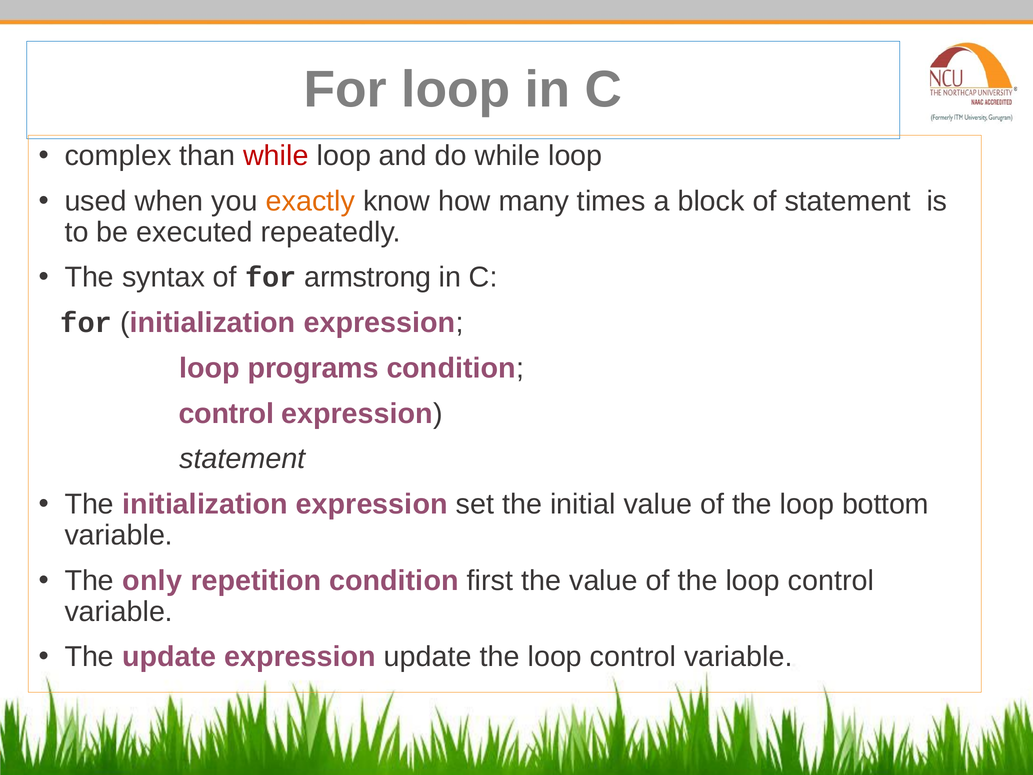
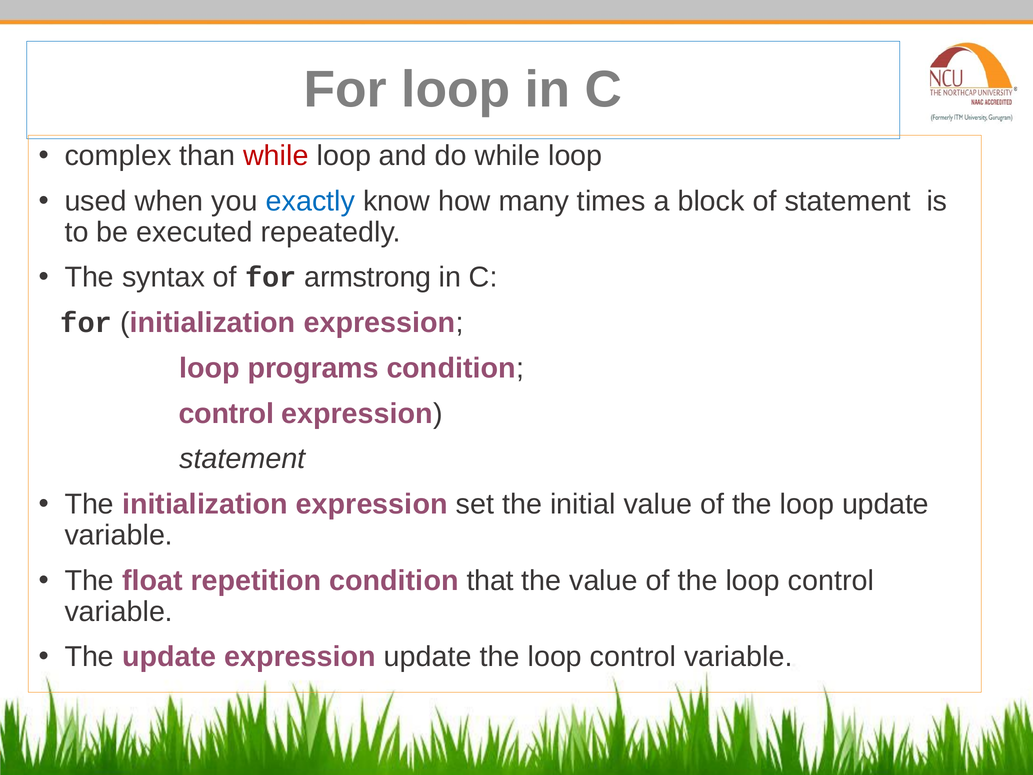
exactly colour: orange -> blue (310, 201)
loop bottom: bottom -> update (885, 504)
only: only -> float (152, 580)
first: first -> that (490, 580)
